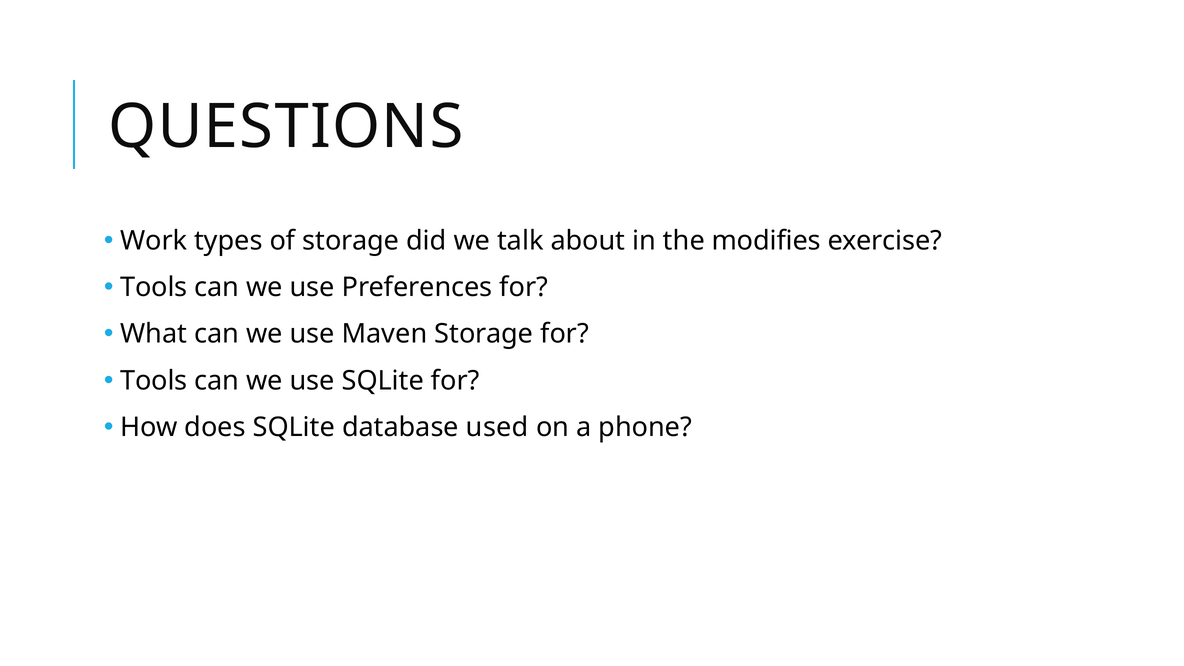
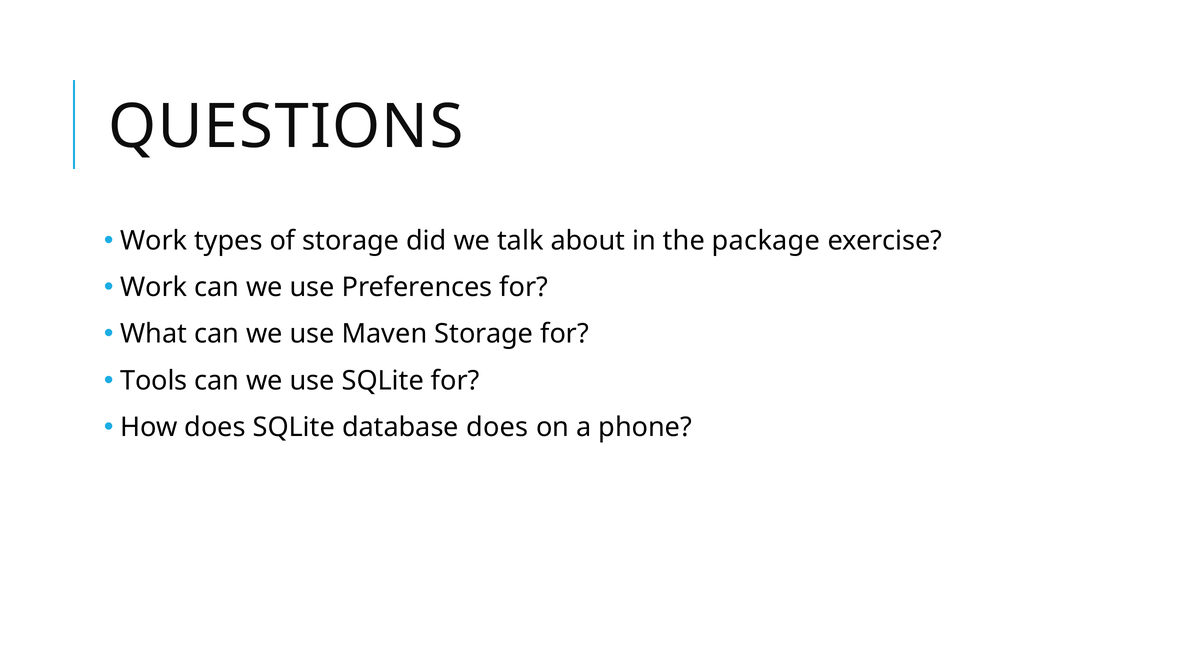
modifies: modifies -> package (766, 241)
Tools: Tools -> Work (154, 287)
database used: used -> does (497, 427)
